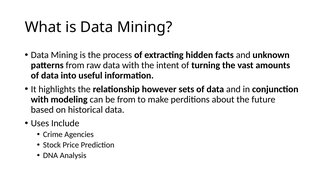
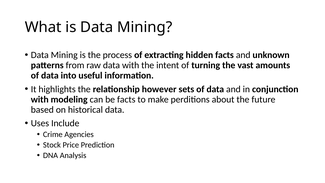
be from: from -> facts (126, 99)
